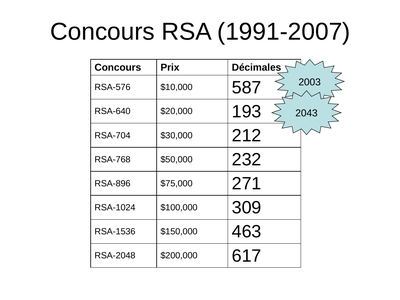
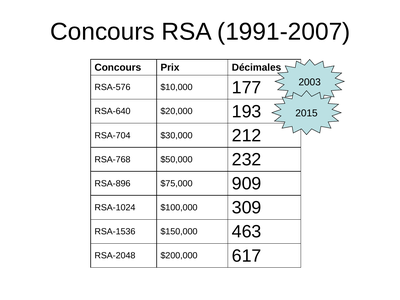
587: 587 -> 177 (247, 87)
2043: 2043 -> 2015 (307, 113)
271: 271 -> 909 (247, 184)
